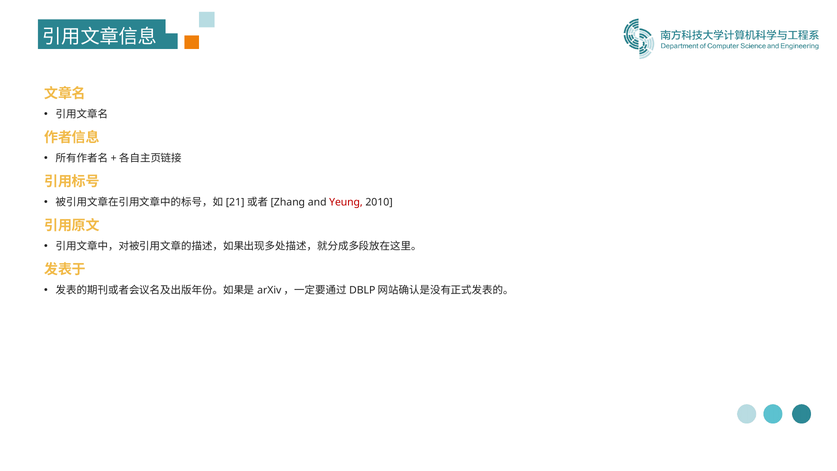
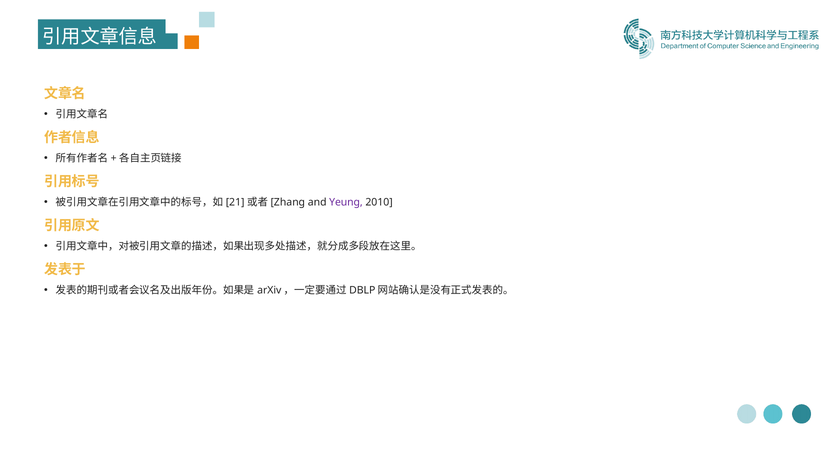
Yeung colour: red -> purple (346, 202)
